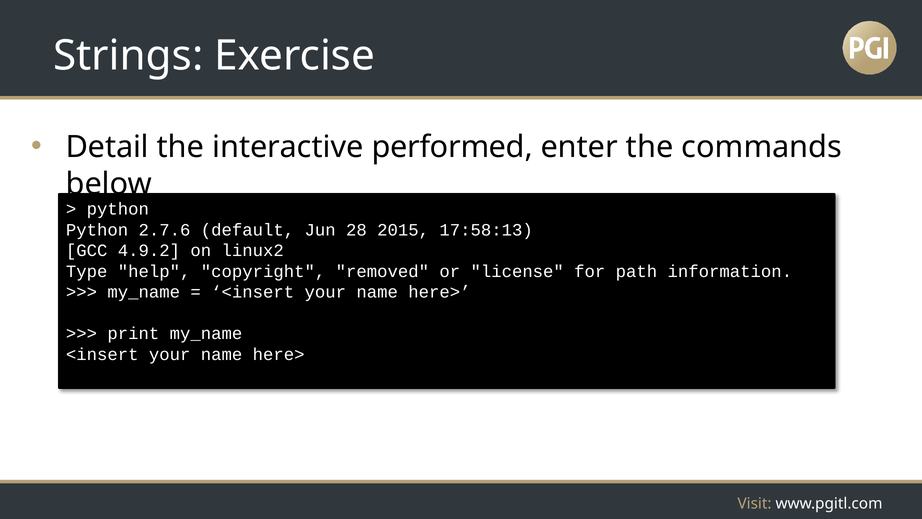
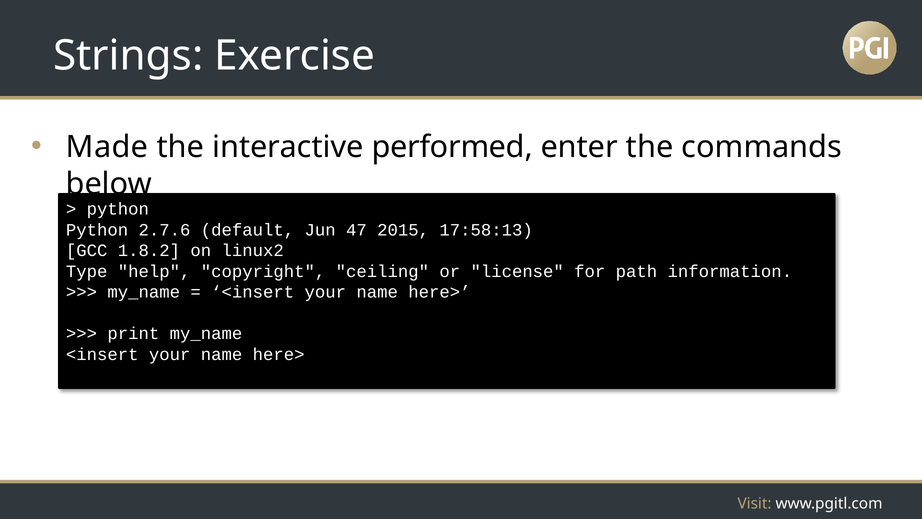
Detail: Detail -> Made (107, 147)
28: 28 -> 47 (356, 230)
4.9.2: 4.9.2 -> 1.8.2 (149, 250)
removed: removed -> ceiling (382, 271)
